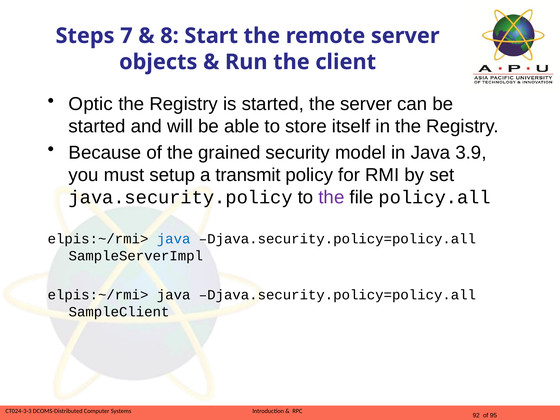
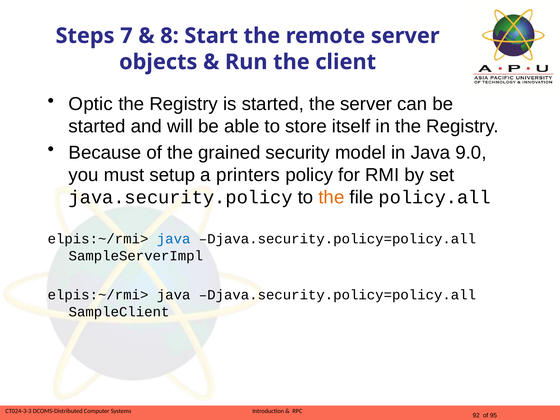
3.9: 3.9 -> 9.0 (471, 153)
transmit: transmit -> printers (248, 175)
the colour: purple -> orange (331, 197)
